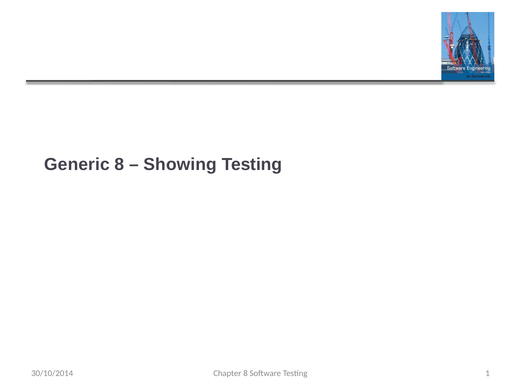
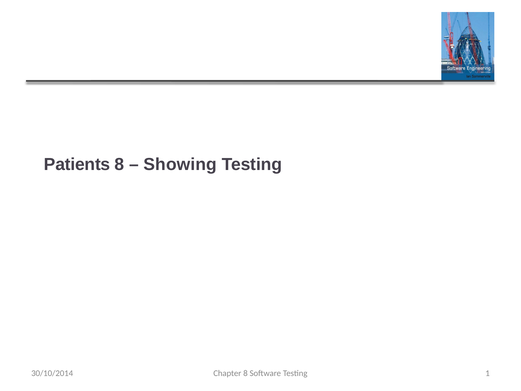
Generic: Generic -> Patients (77, 164)
